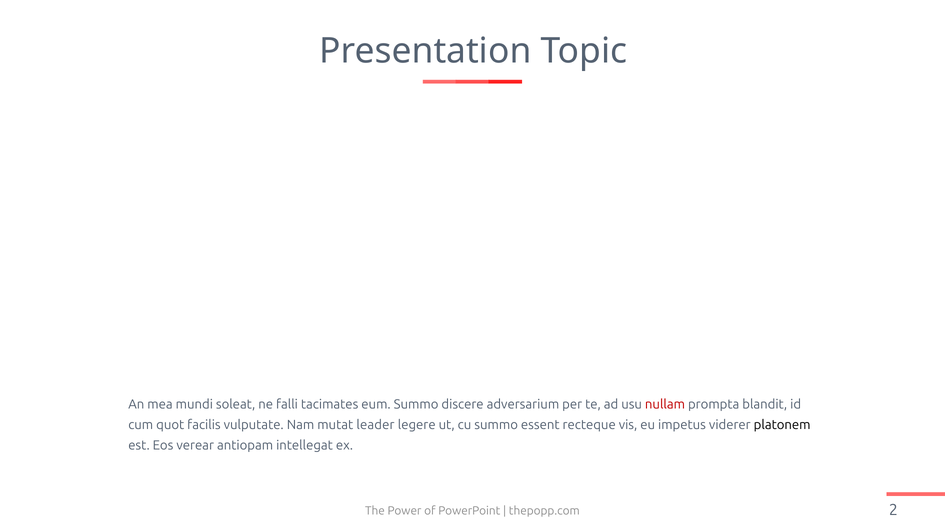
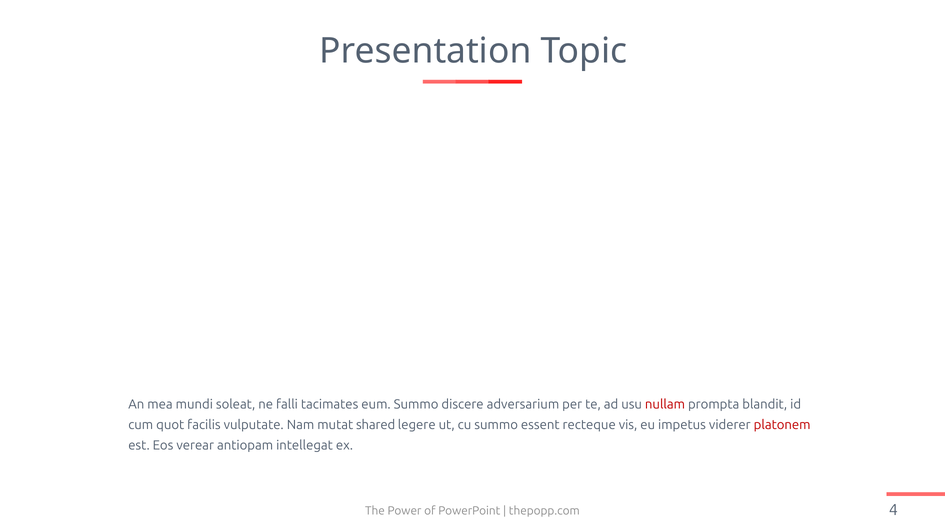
leader: leader -> shared (376, 424)
platonem colour: black -> red (782, 424)
2: 2 -> 4 (893, 510)
